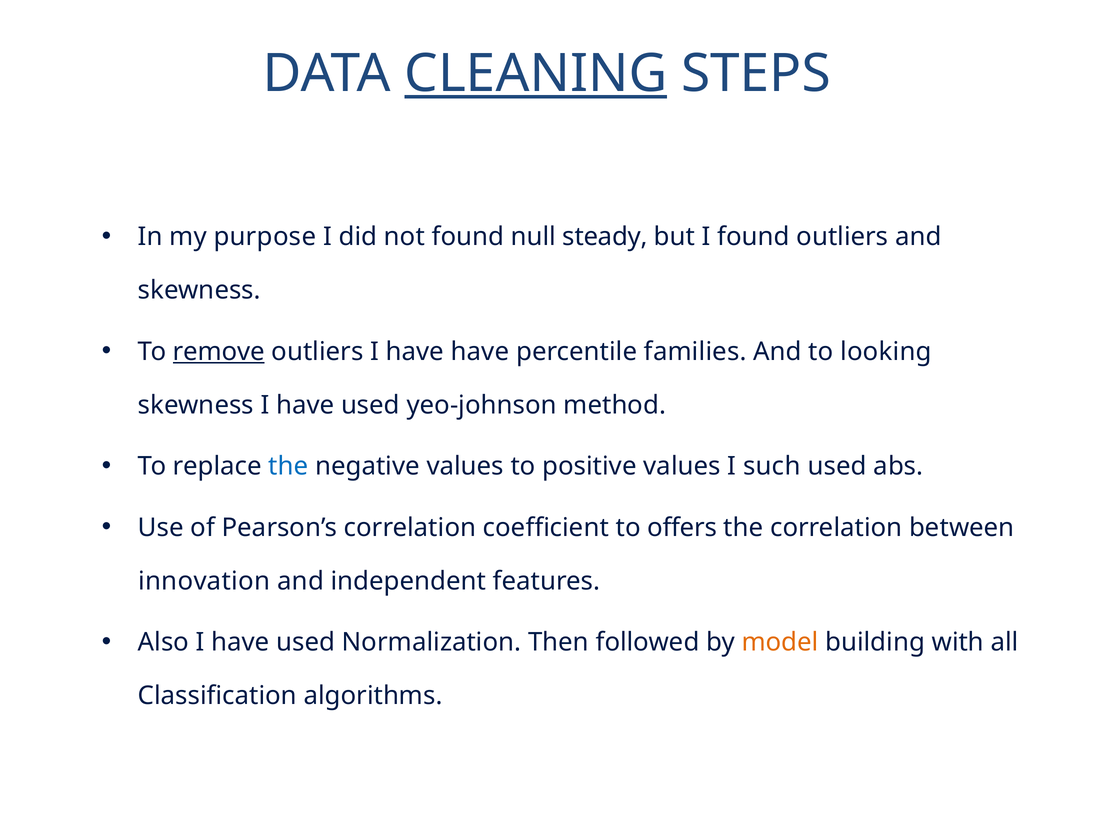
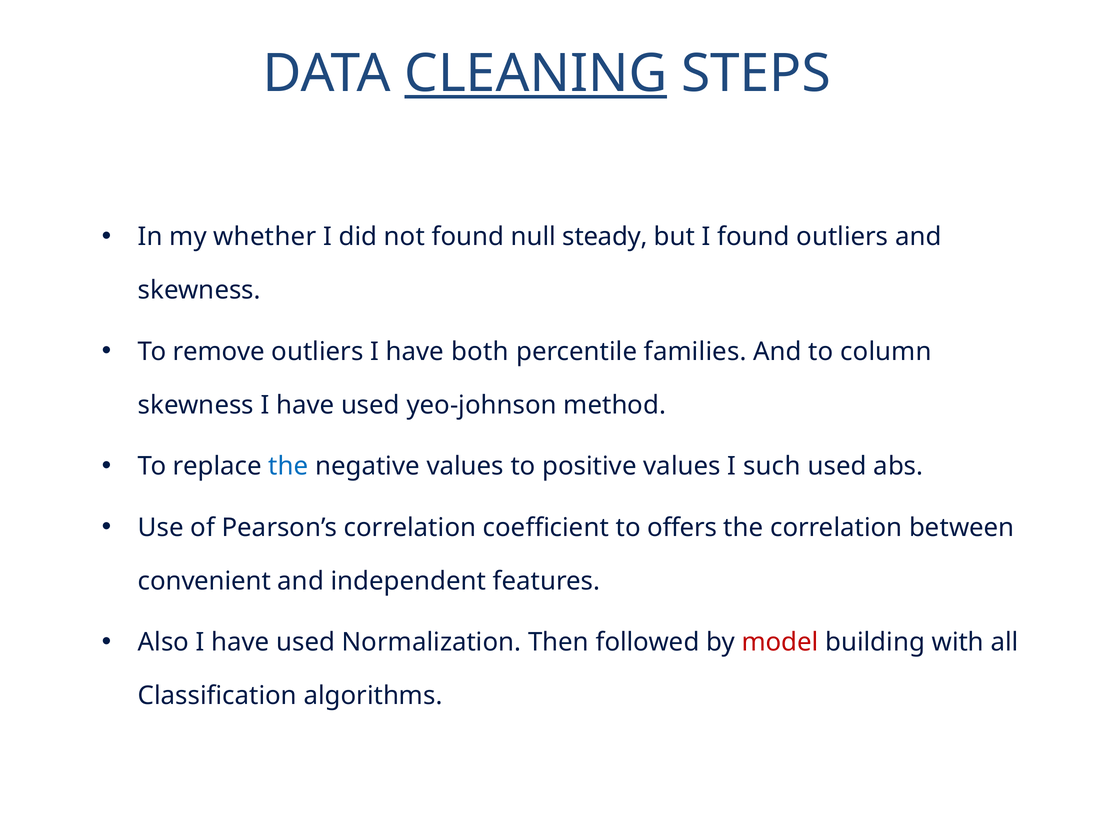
purpose: purpose -> whether (265, 237)
remove underline: present -> none (219, 352)
have have: have -> both (480, 352)
looking: looking -> column (886, 352)
innovation: innovation -> convenient (204, 581)
model colour: orange -> red (780, 643)
